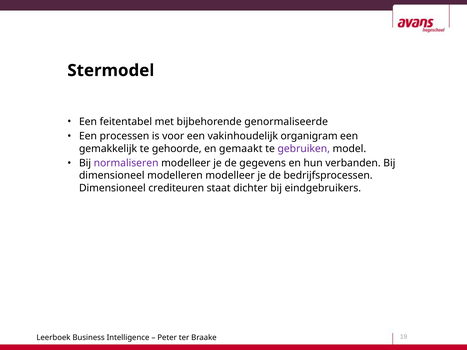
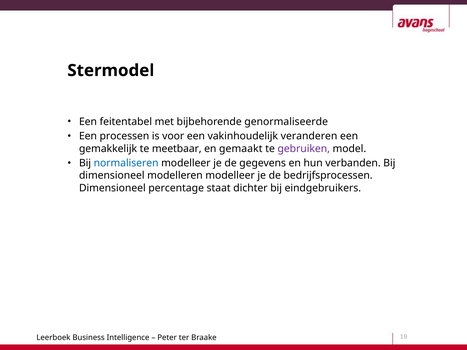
organigram: organigram -> veranderen (309, 136)
gehoorde: gehoorde -> meetbaar (177, 149)
normaliseren colour: purple -> blue (126, 163)
crediteuren: crediteuren -> percentage (176, 188)
